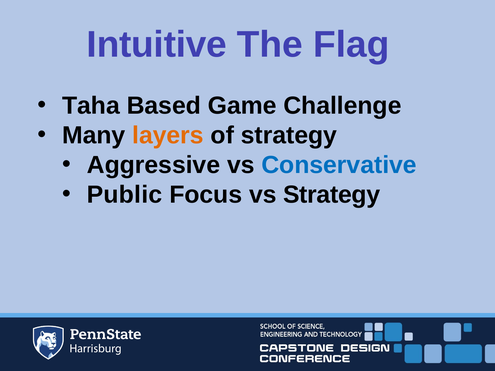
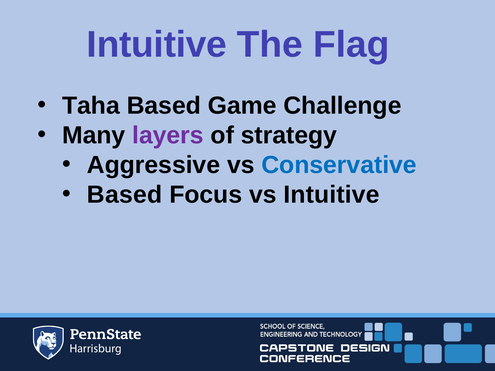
layers colour: orange -> purple (168, 136)
Public: Public -> Based (125, 195)
vs Strategy: Strategy -> Intuitive (331, 195)
